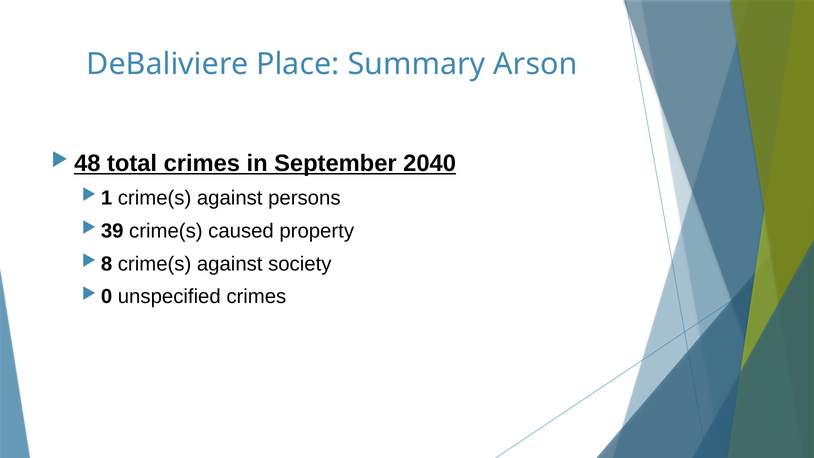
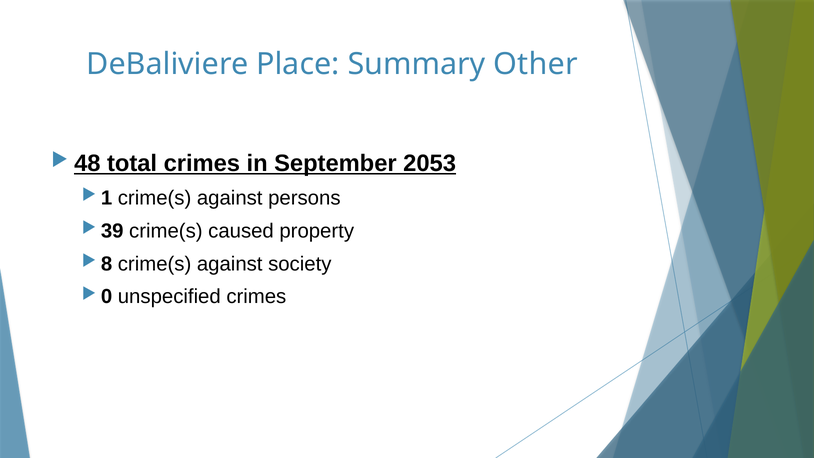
Arson: Arson -> Other (536, 64)
2040: 2040 -> 2053 (430, 163)
